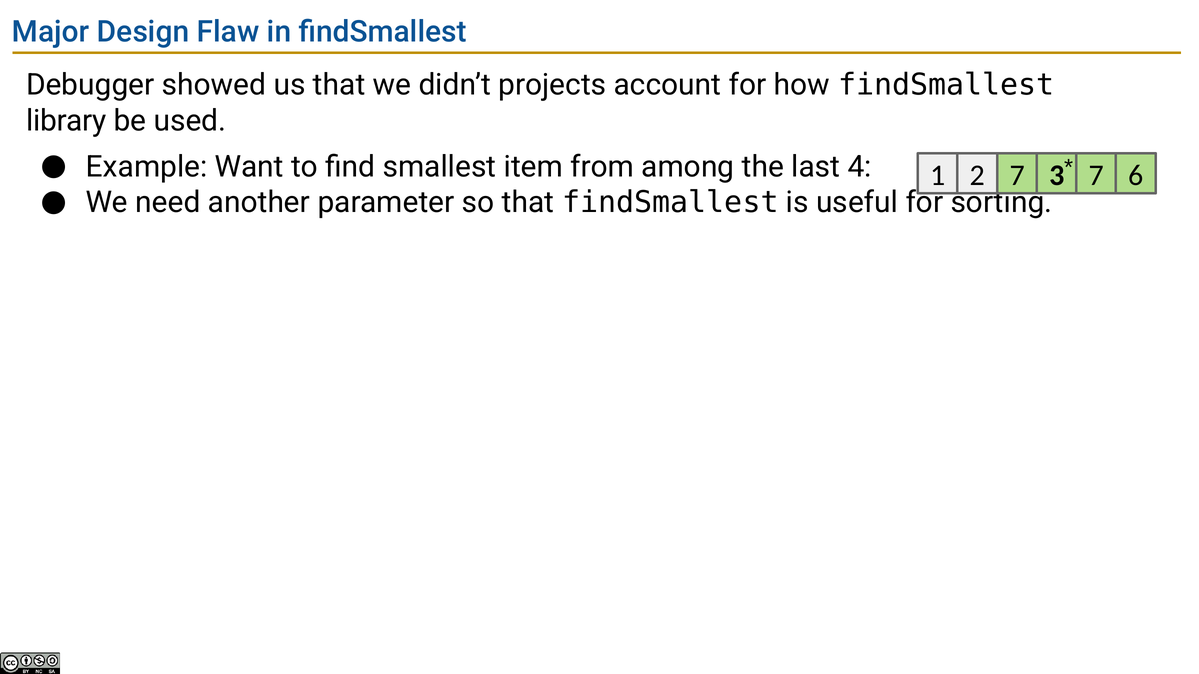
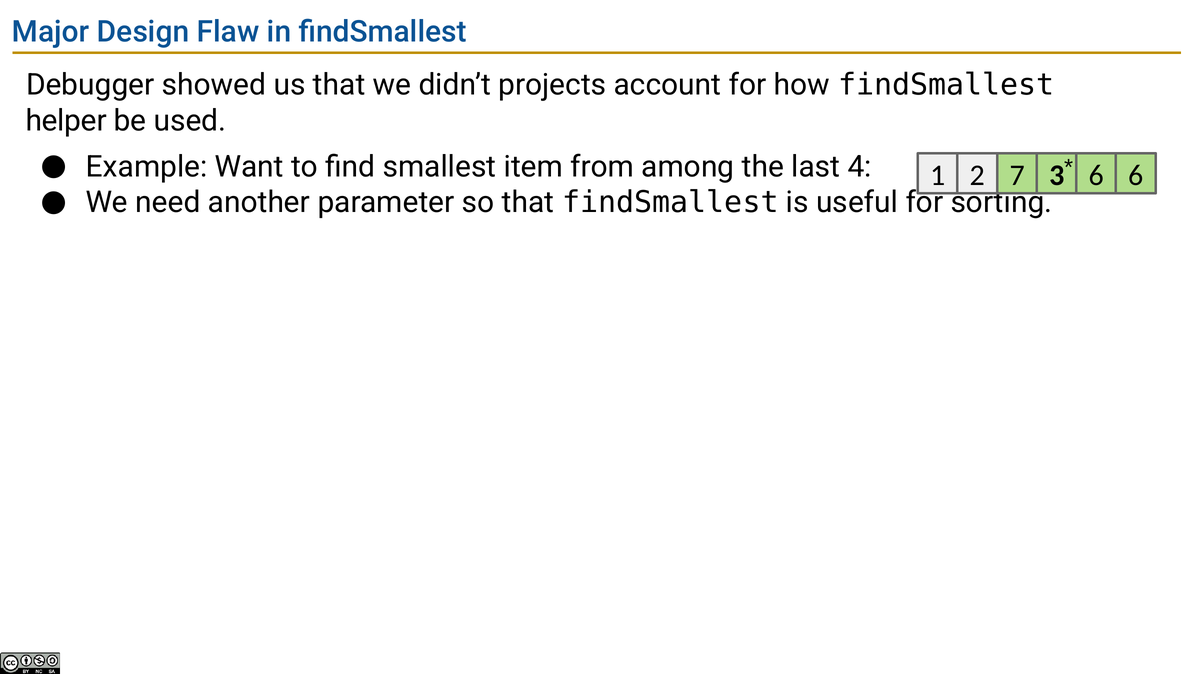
library: library -> helper (66, 121)
3 7: 7 -> 6 (1096, 175)
